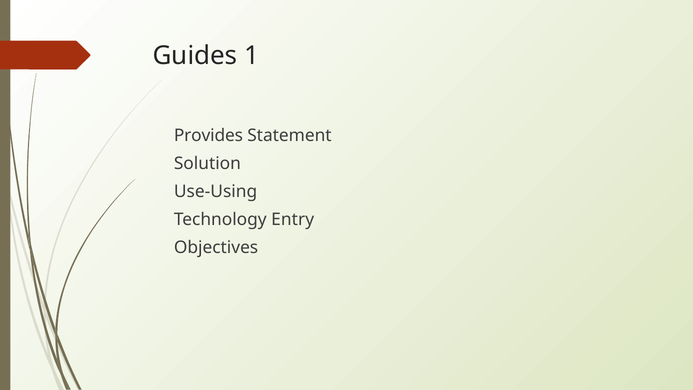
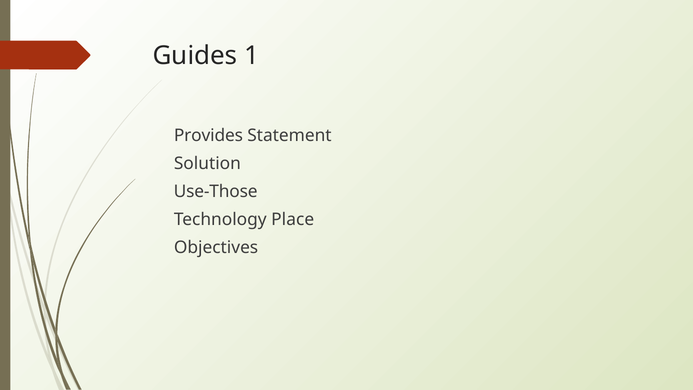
Use-Using: Use-Using -> Use-Those (216, 192)
Entry: Entry -> Place (293, 220)
